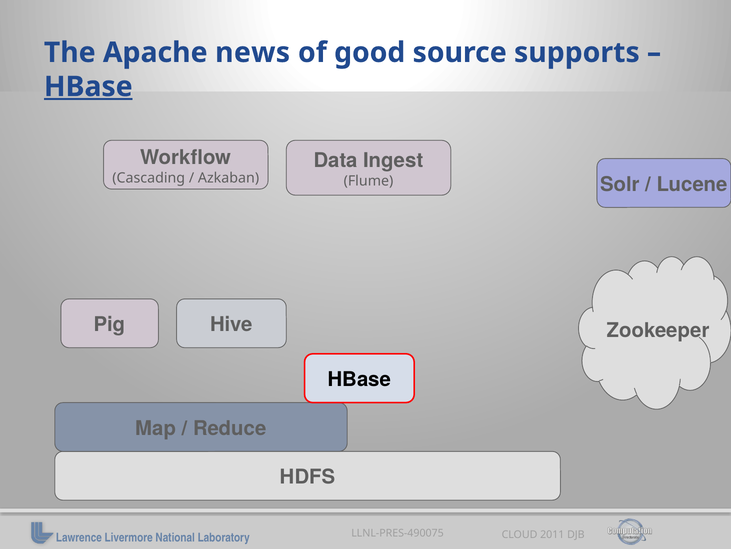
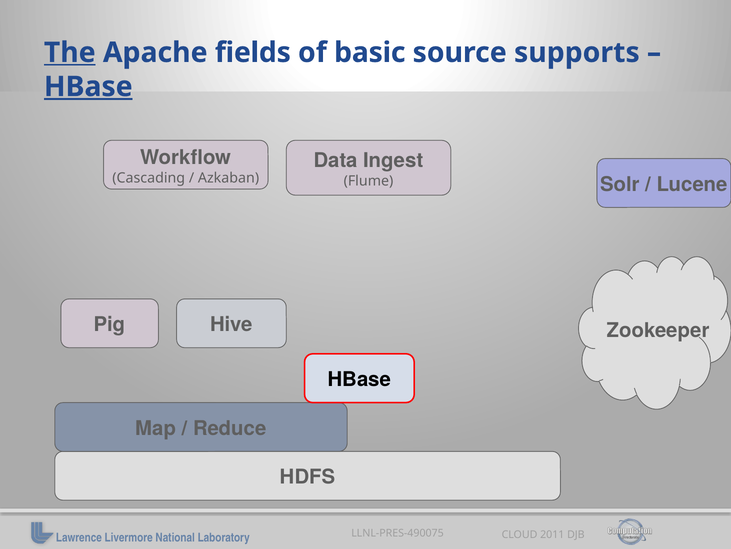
The underline: none -> present (70, 53)
news: news -> fields (253, 53)
good: good -> basic (370, 53)
